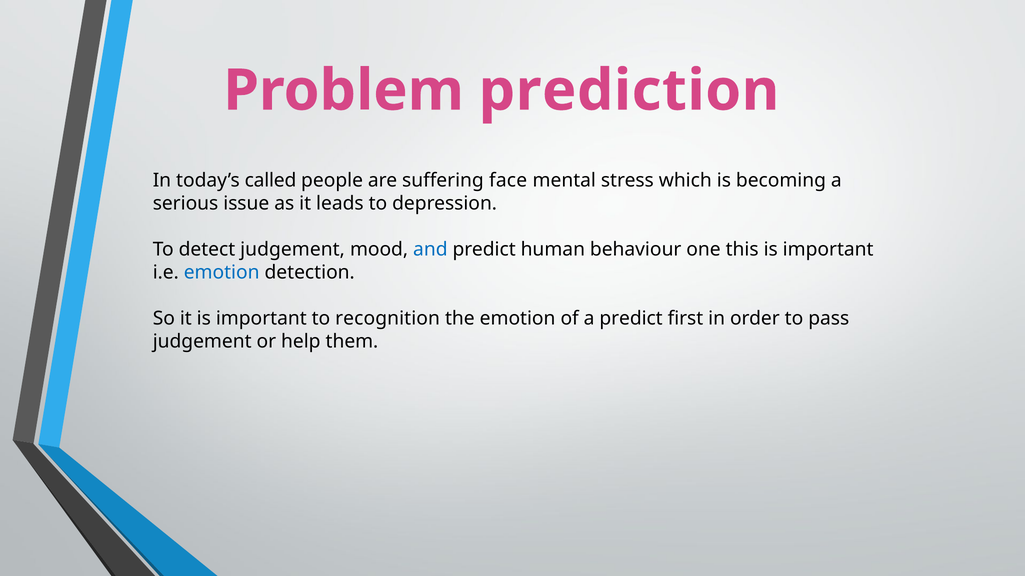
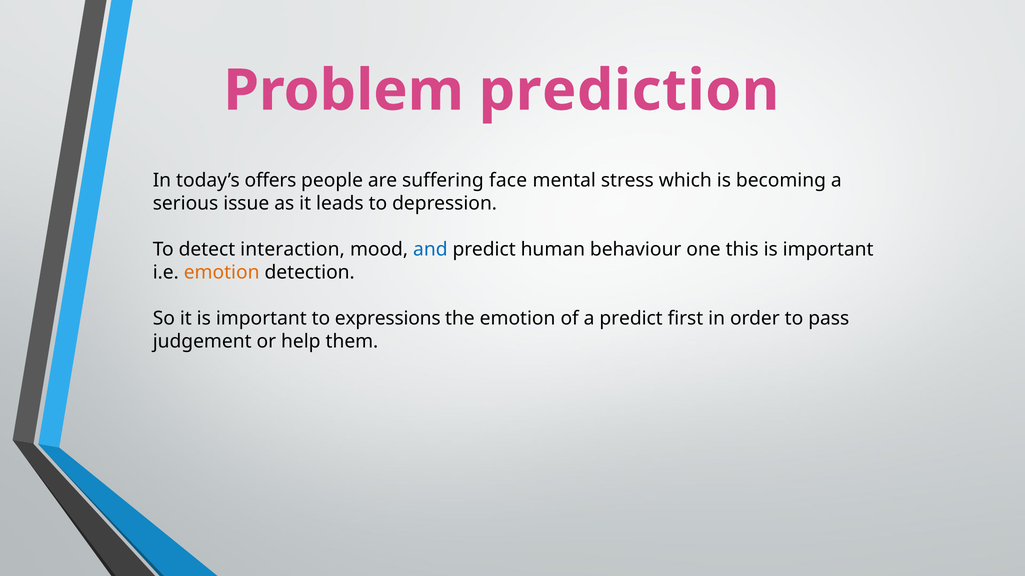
called: called -> offers (271, 180)
detect judgement: judgement -> interaction (293, 250)
emotion colour: blue -> orange (222, 273)
recognition: recognition -> expressions (388, 319)
